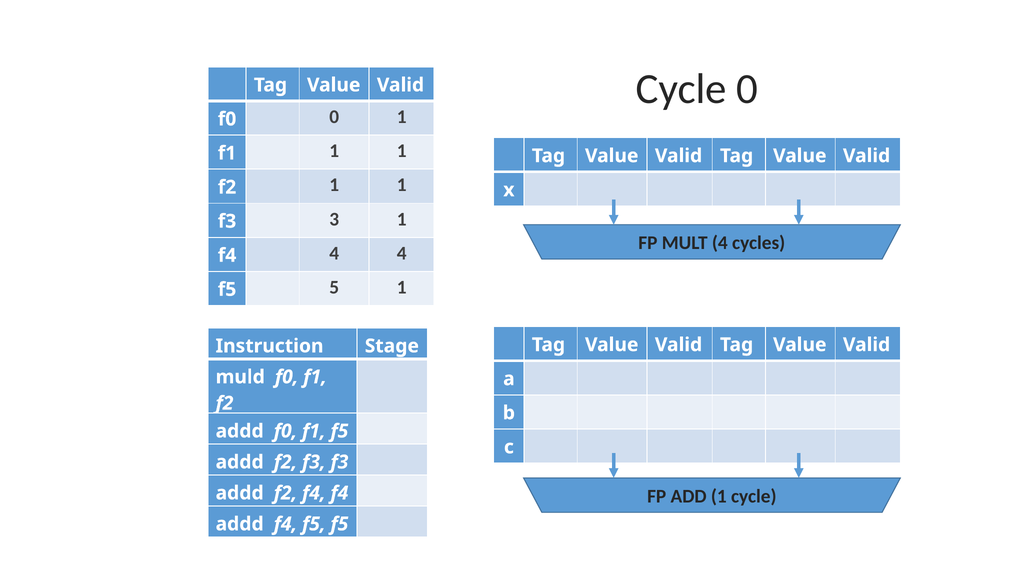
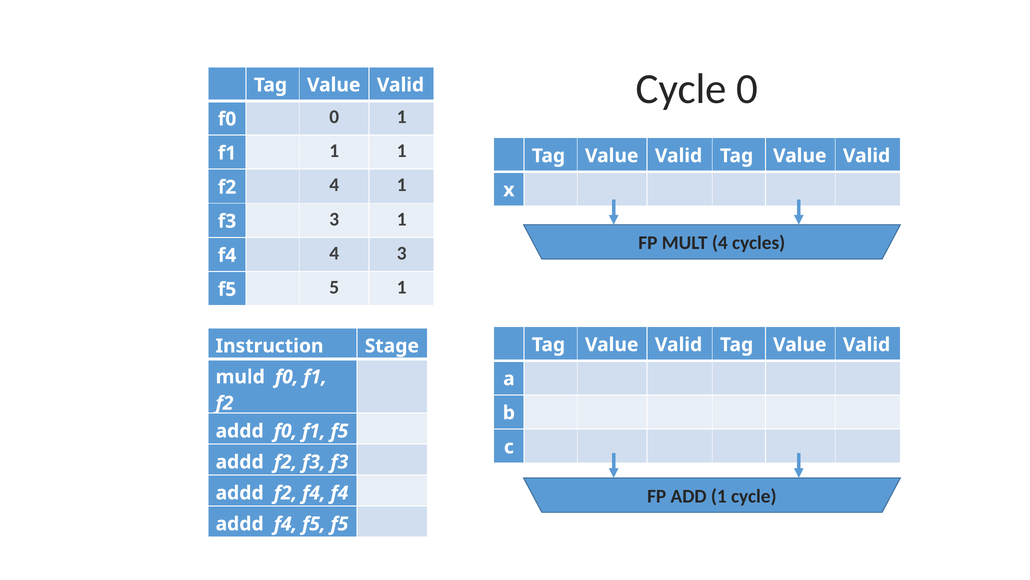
f2 1: 1 -> 4 (334, 185)
4 4: 4 -> 3 (402, 253)
